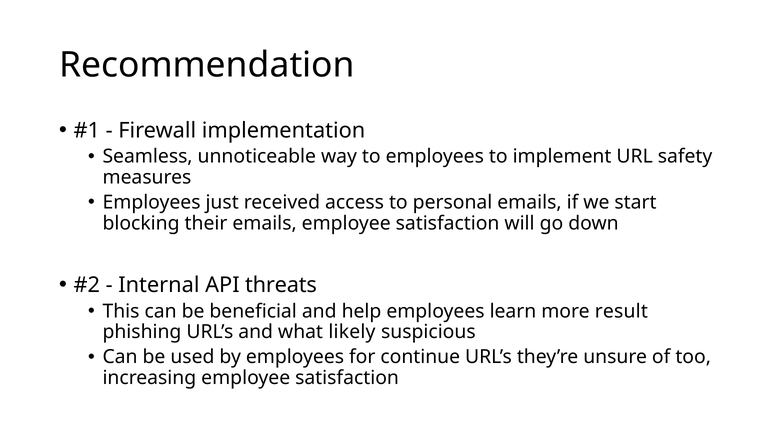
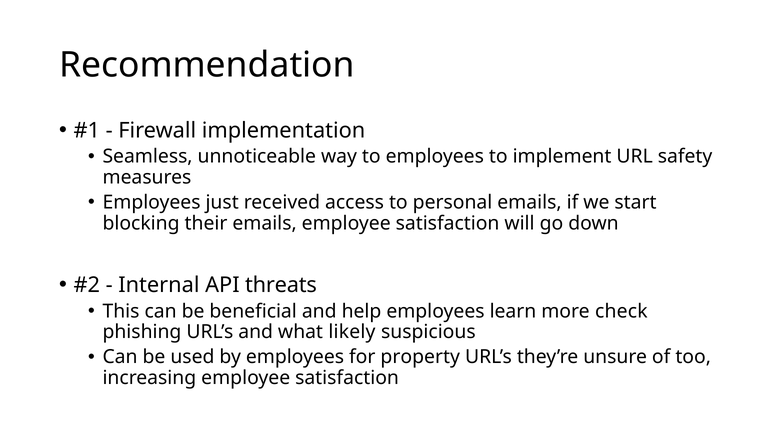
result: result -> check (621, 311)
continue: continue -> property (420, 357)
